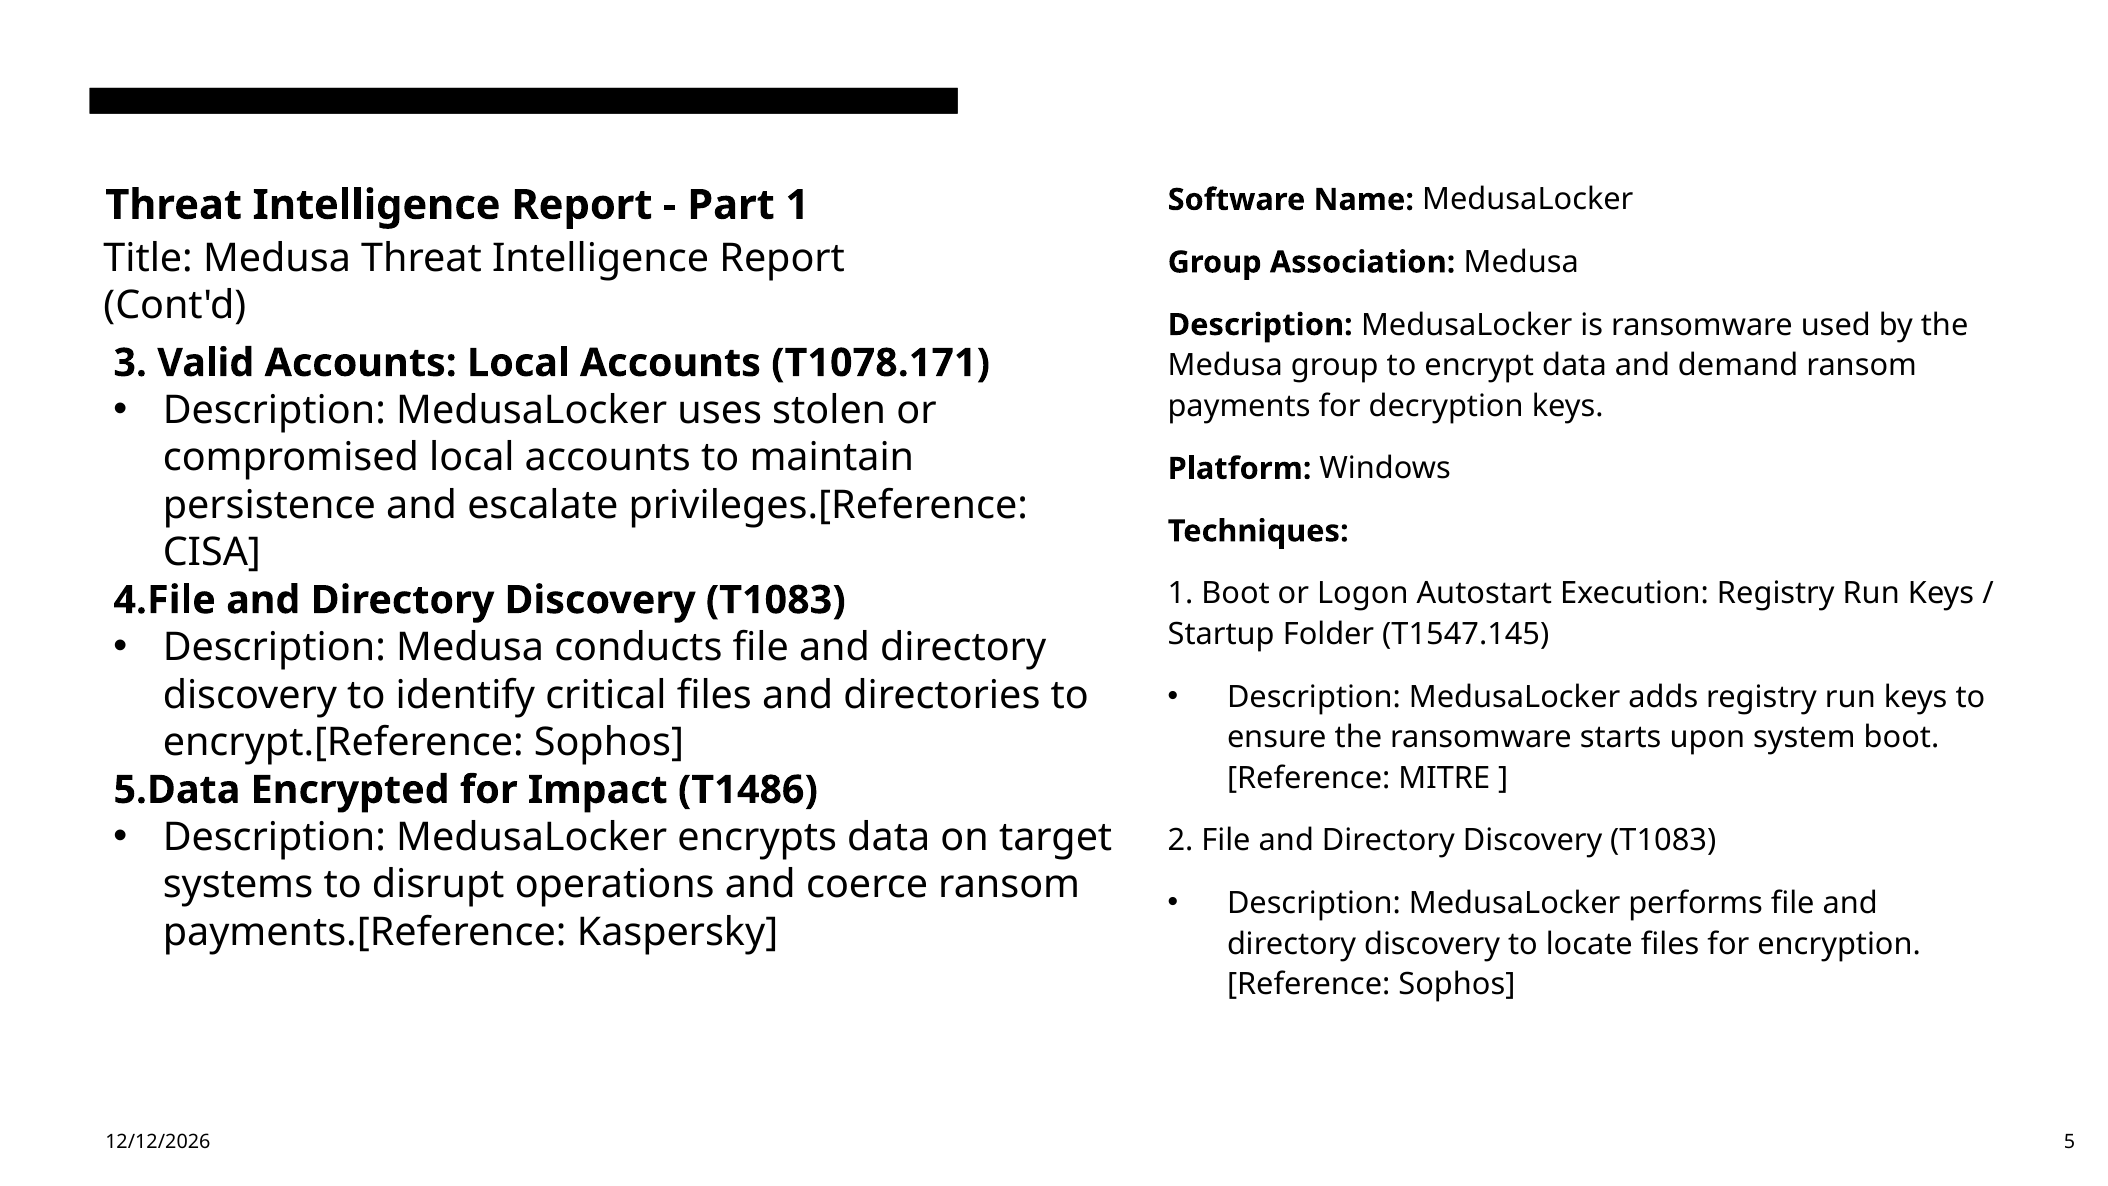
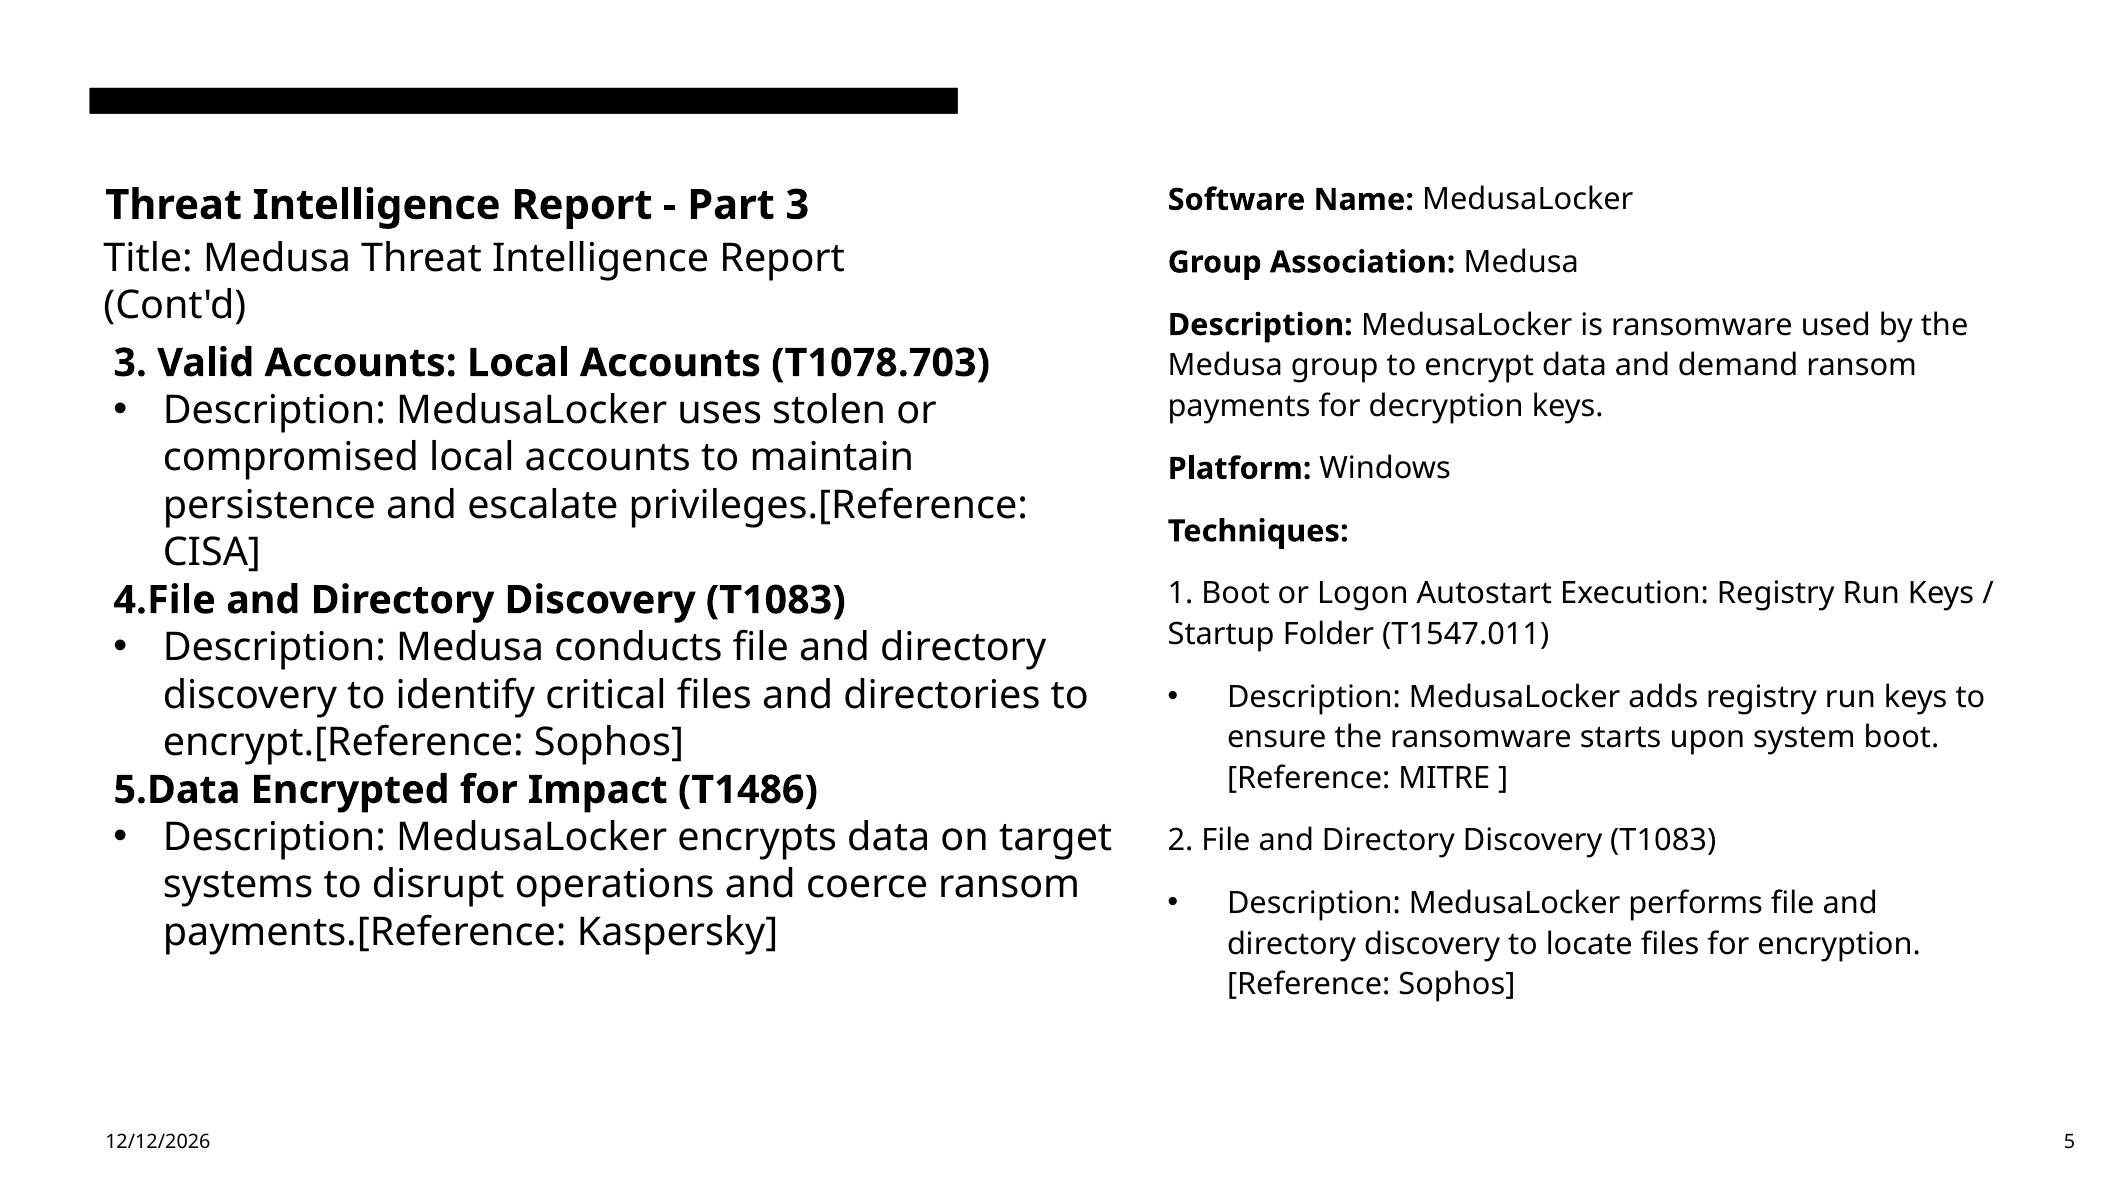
Part 1: 1 -> 3 (797, 205)
T1078.171: T1078.171 -> T1078.703 (881, 363)
T1547.145: T1547.145 -> T1547.011 (1466, 634)
